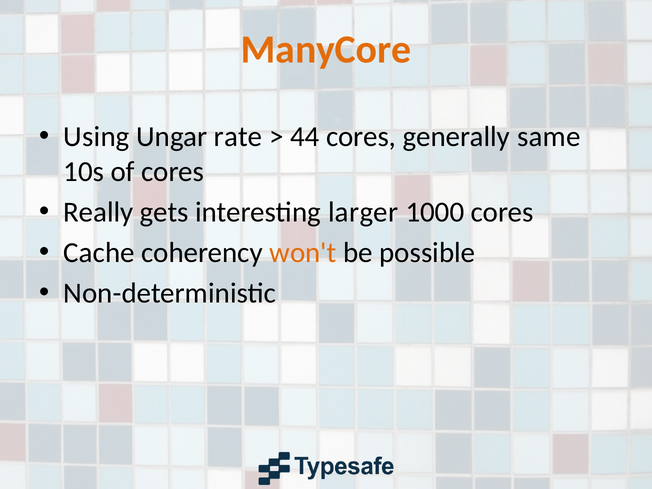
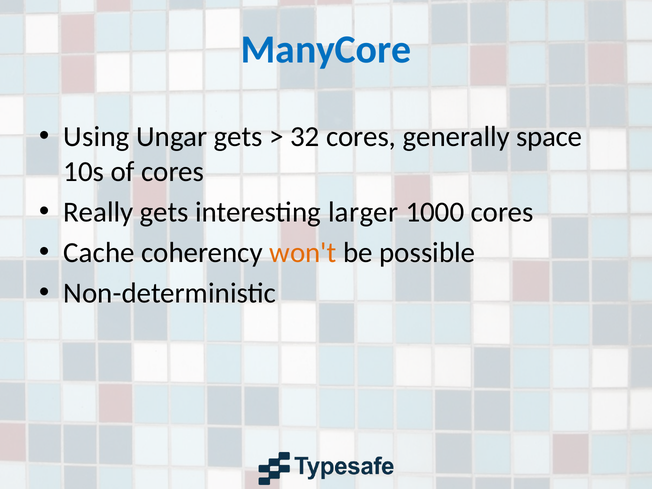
ManyCore colour: orange -> blue (326, 49)
Ungar rate: rate -> gets (238, 137)
44: 44 -> 32 (305, 137)
same: same -> space (549, 137)
